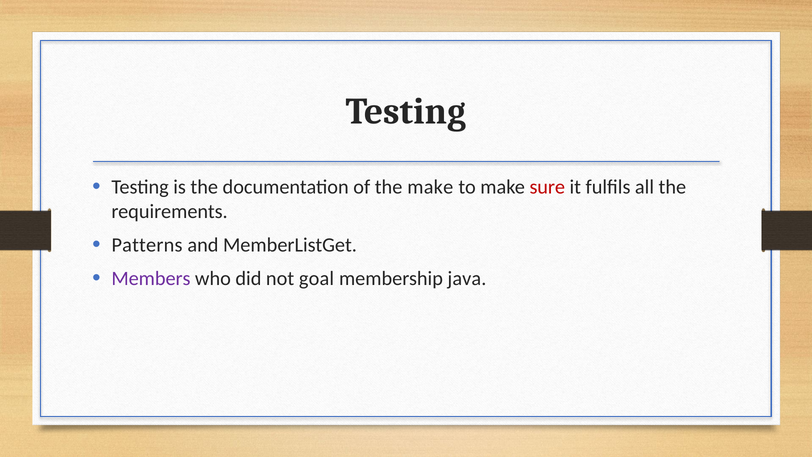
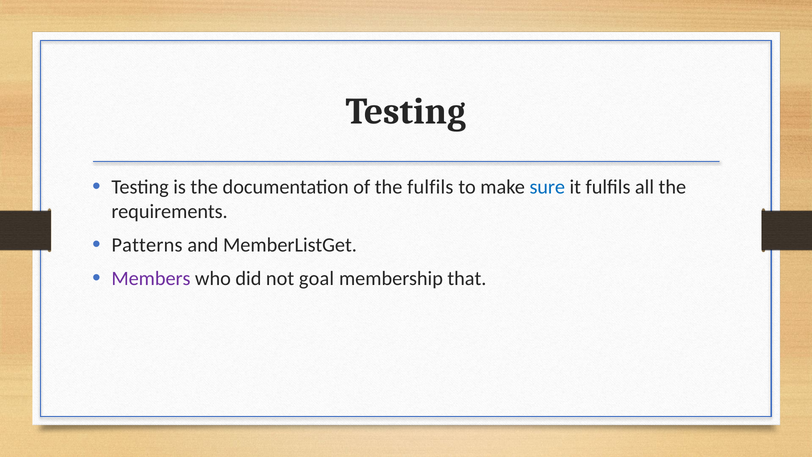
the make: make -> fulfils (430, 187)
sure colour: red -> blue (547, 187)
java: java -> that (467, 278)
